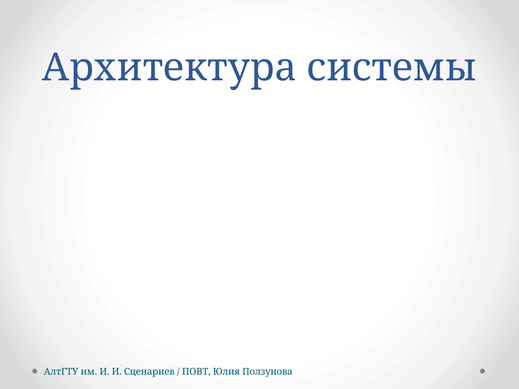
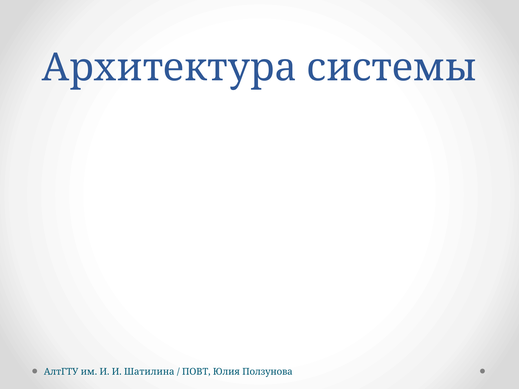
Сценариев: Сценариев -> Шатилина (149, 372)
